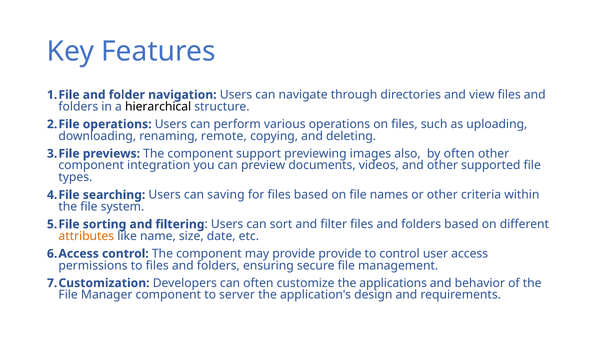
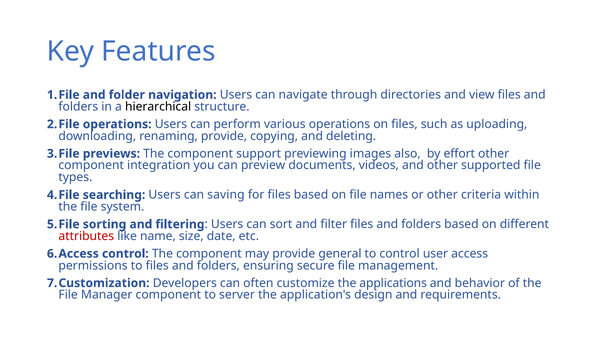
renaming remote: remote -> provide (224, 136)
by often: often -> effort (459, 154)
attributes colour: orange -> red (86, 236)
provide provide: provide -> general (340, 254)
